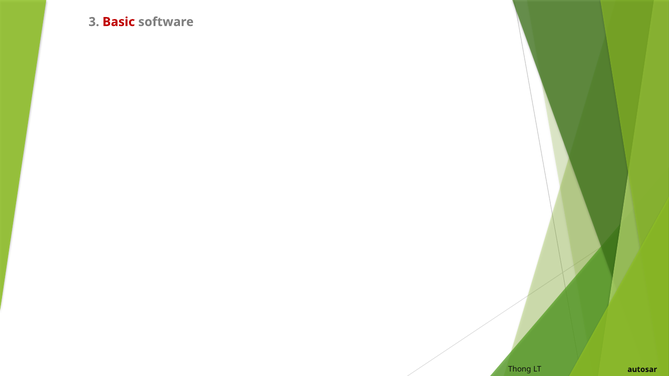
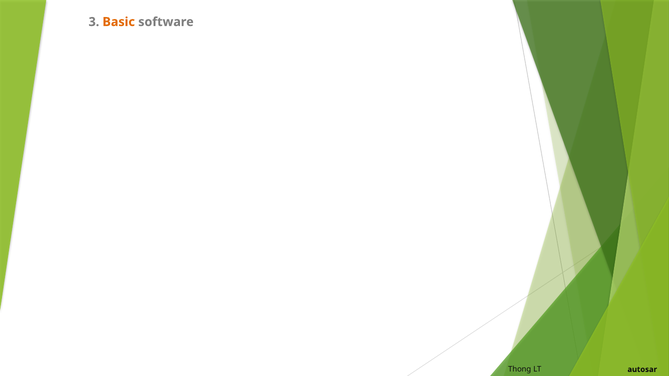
Basic colour: red -> orange (119, 22)
